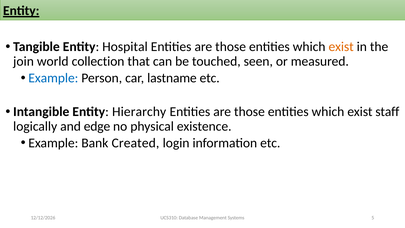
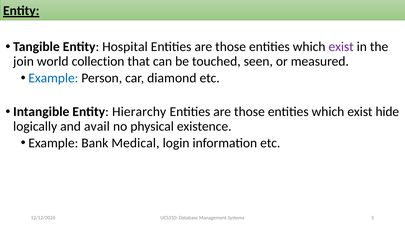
exist colour: orange -> purple (341, 47)
lastname: lastname -> diamond (172, 78)
staff: staff -> hide (387, 112)
edge: edge -> avail (97, 126)
Created: Created -> Medical (135, 143)
